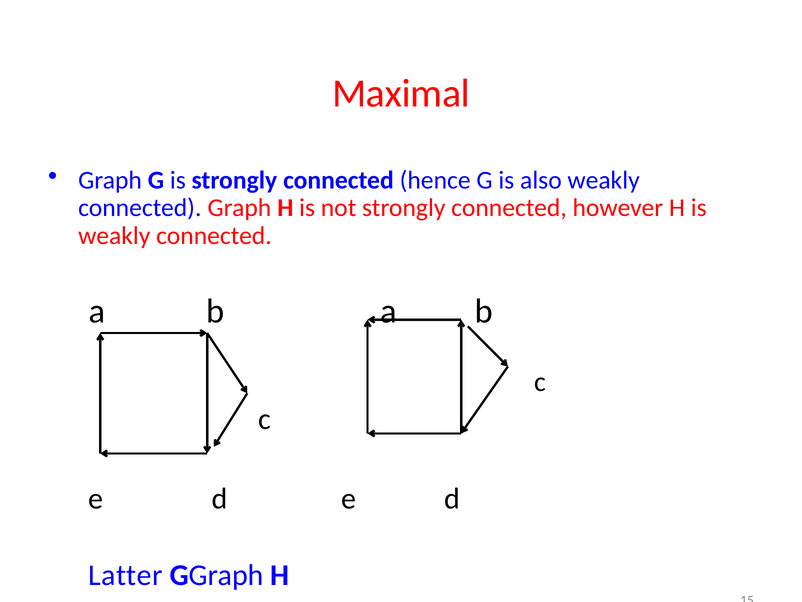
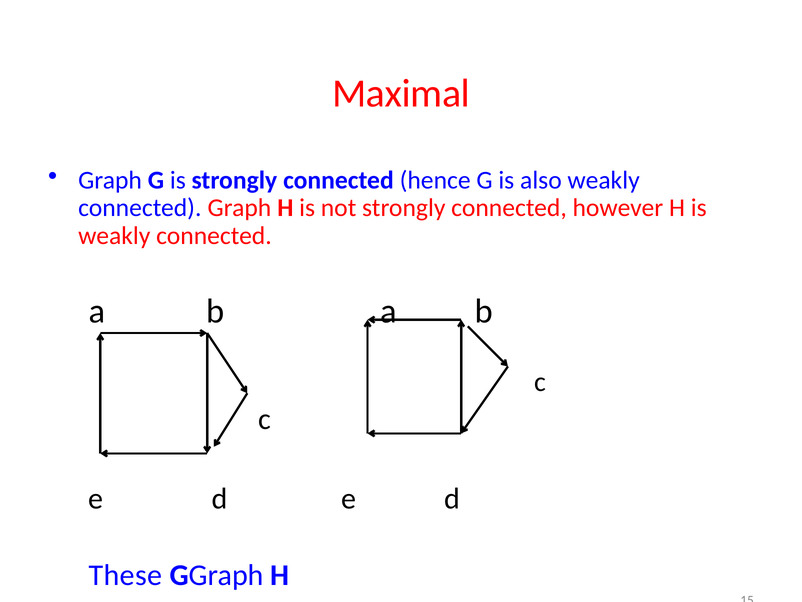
Latter: Latter -> These (125, 575)
